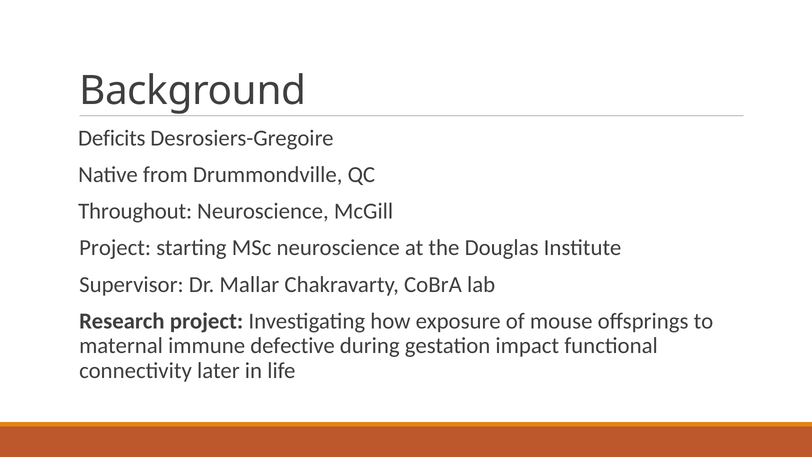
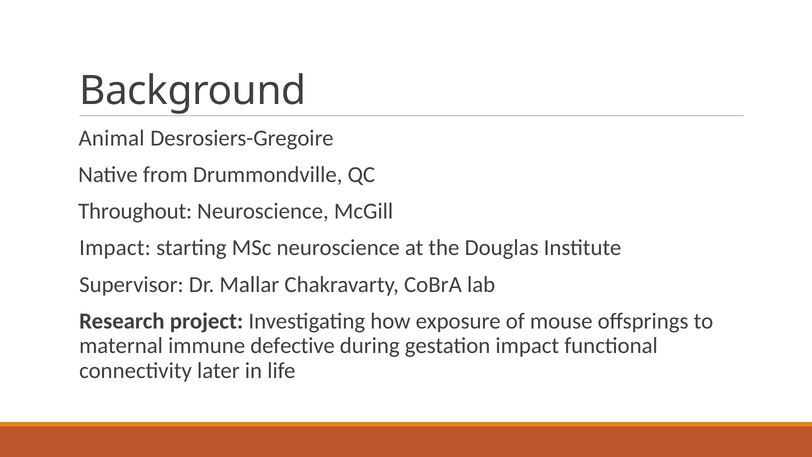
Deficits: Deficits -> Animal (112, 138)
Project: Project -> Impact (115, 248)
